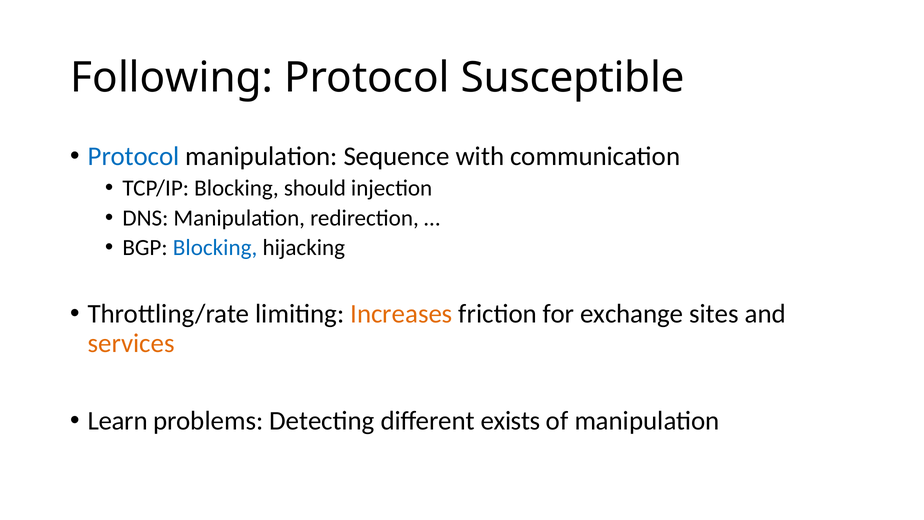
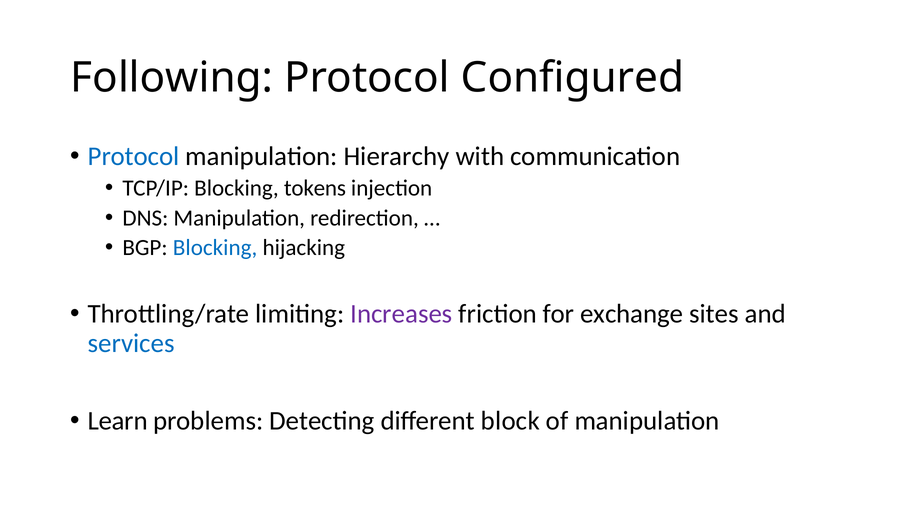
Susceptible: Susceptible -> Configured (573, 78)
Sequence: Sequence -> Hierarchy (397, 156)
should: should -> tokens (315, 188)
Increases colour: orange -> purple (401, 314)
services colour: orange -> blue (131, 343)
exists: exists -> block (510, 421)
